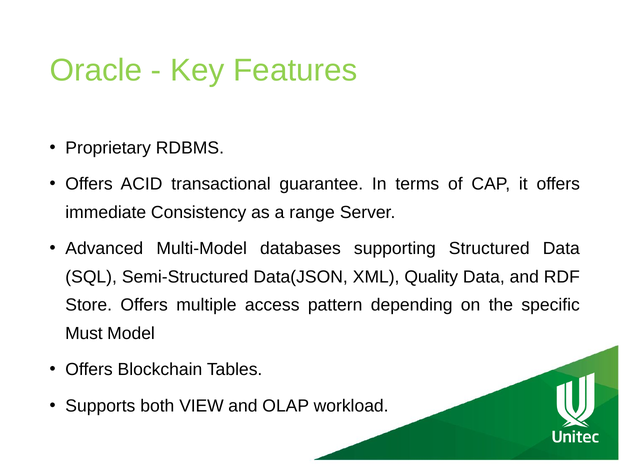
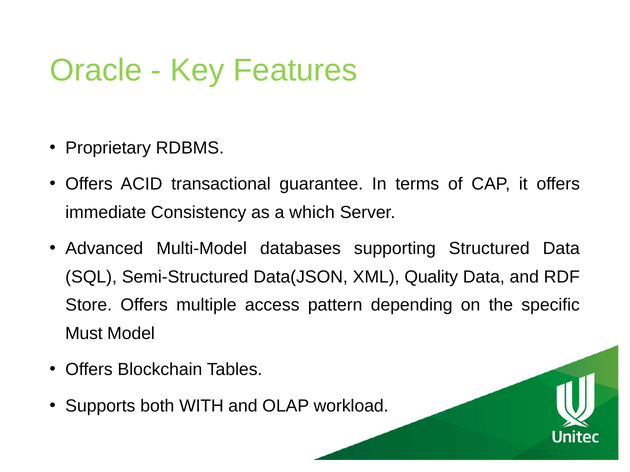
range: range -> which (312, 213)
VIEW: VIEW -> WITH (201, 406)
